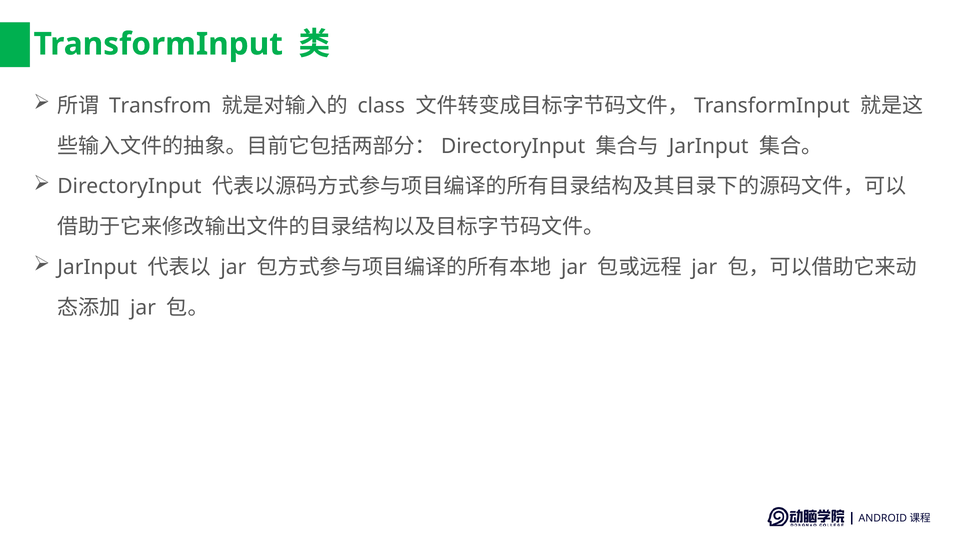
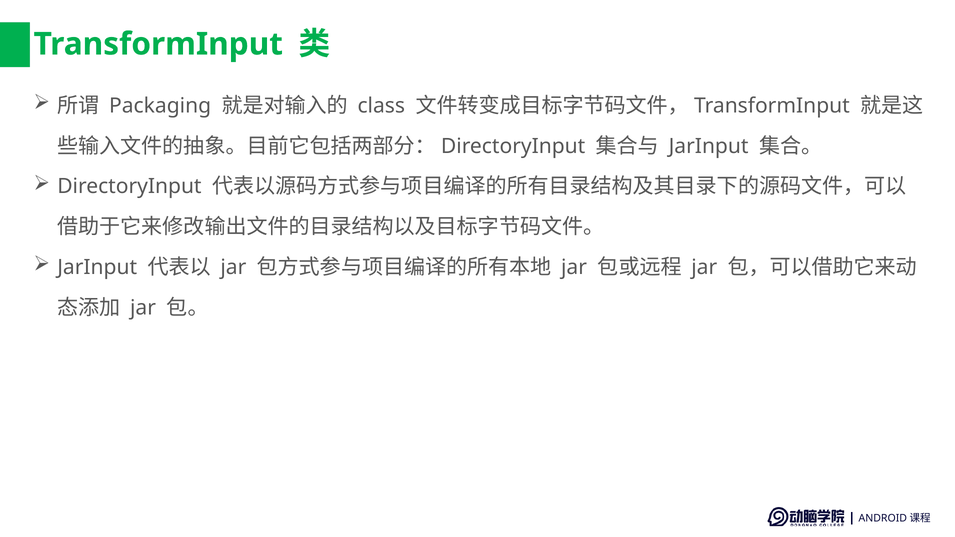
Transfrom: Transfrom -> Packaging (160, 106)
